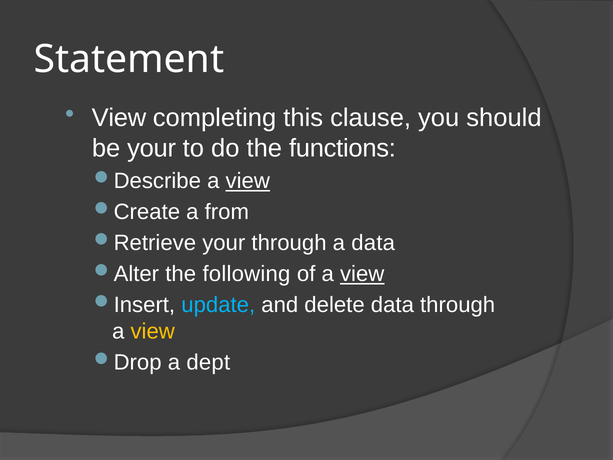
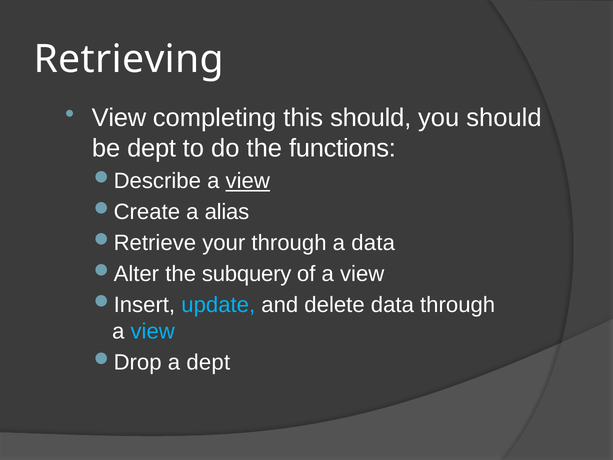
Statement: Statement -> Retrieving (129, 59)
this clause: clause -> should (371, 118)
be your: your -> dept (152, 148)
from: from -> alias (227, 212)
following: following -> subquery (247, 274)
view underline: present -> none (362, 274)
view colour: yellow -> light blue (153, 331)
